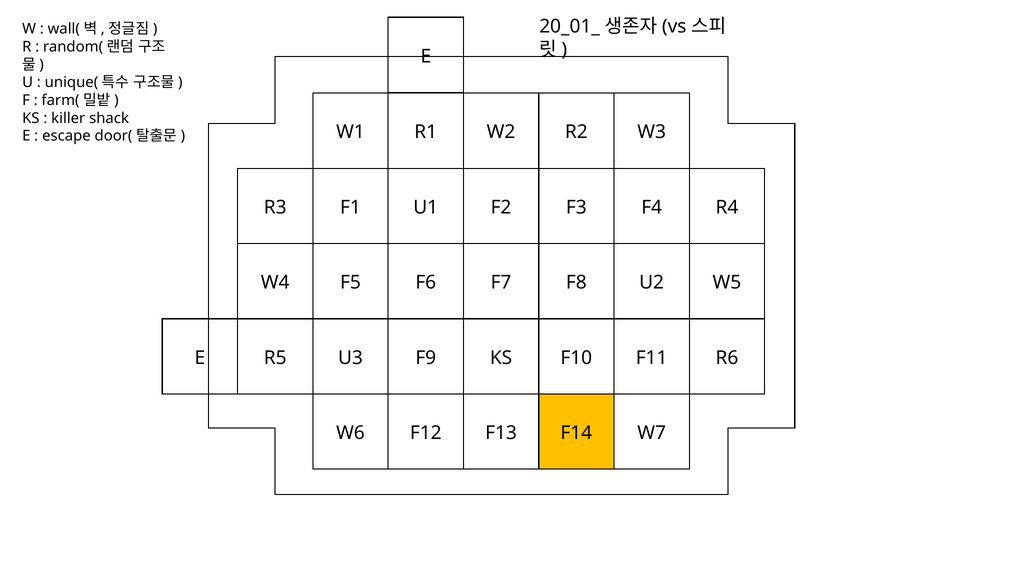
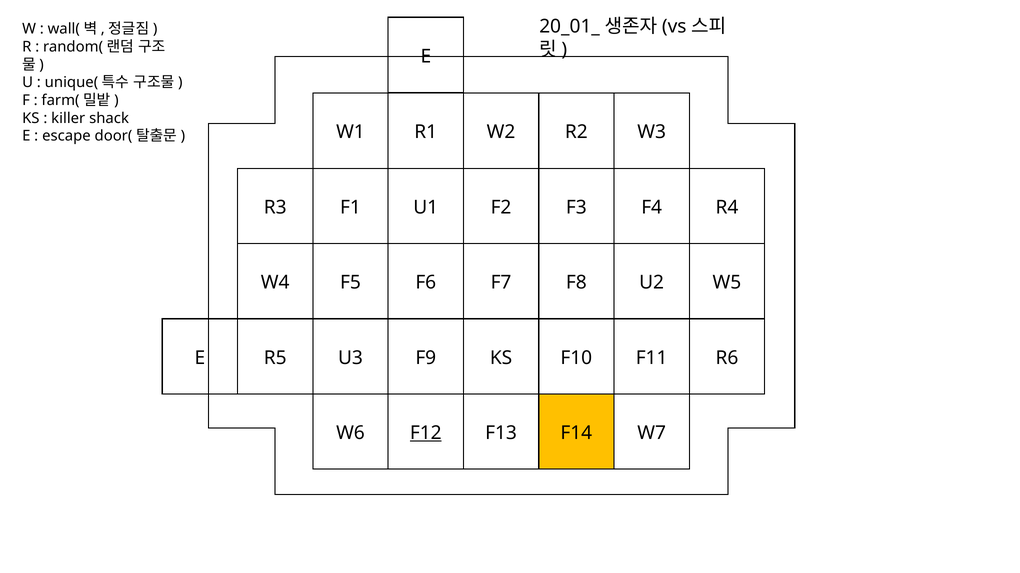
F12 underline: none -> present (426, 433)
